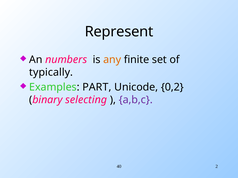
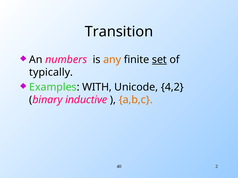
Represent: Represent -> Transition (119, 32)
set underline: none -> present (159, 60)
PART: PART -> WITH (97, 87)
0,2: 0,2 -> 4,2 (172, 87)
selecting: selecting -> inductive (86, 100)
a,b,c colour: purple -> orange (136, 100)
